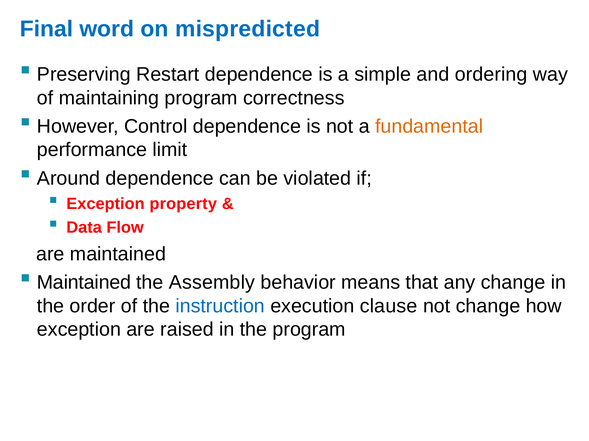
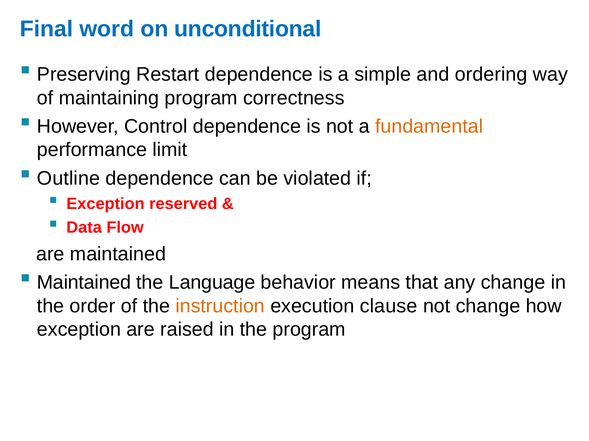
mispredicted: mispredicted -> unconditional (248, 29)
Around: Around -> Outline (69, 179)
property: property -> reserved (183, 204)
Assembly: Assembly -> Language (212, 283)
instruction colour: blue -> orange (220, 307)
